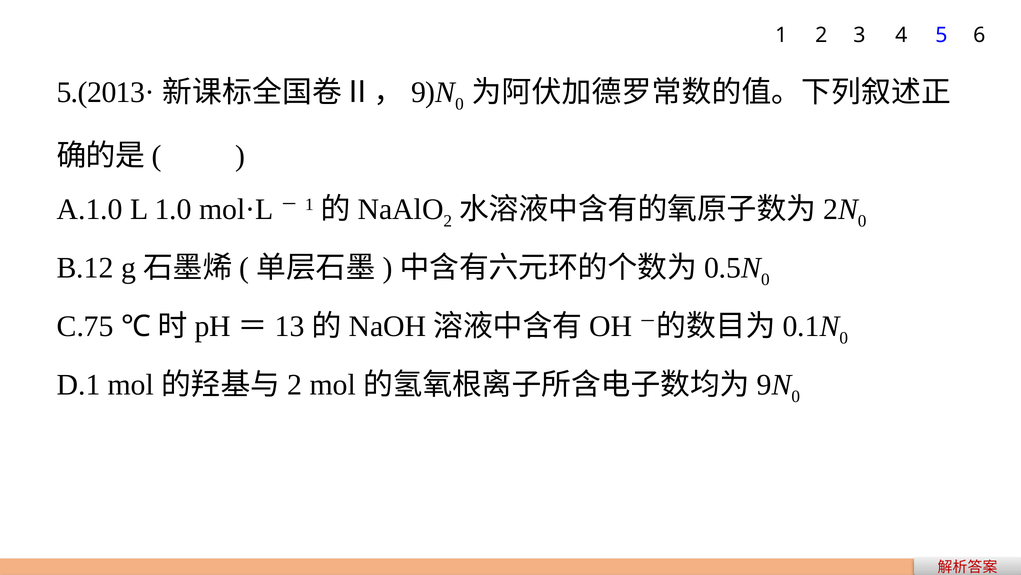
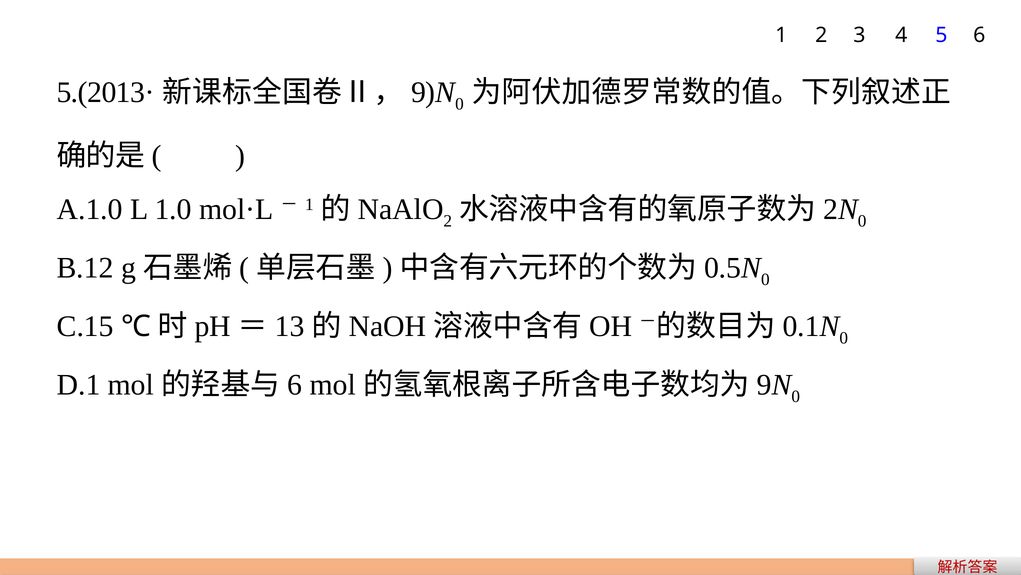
C.75: C.75 -> C.15 (85, 326)
2: 2 -> 6 (295, 385)
